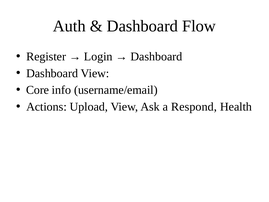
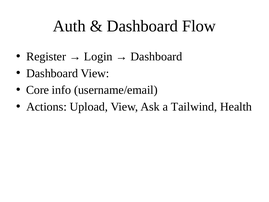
Respond: Respond -> Tailwind (194, 107)
